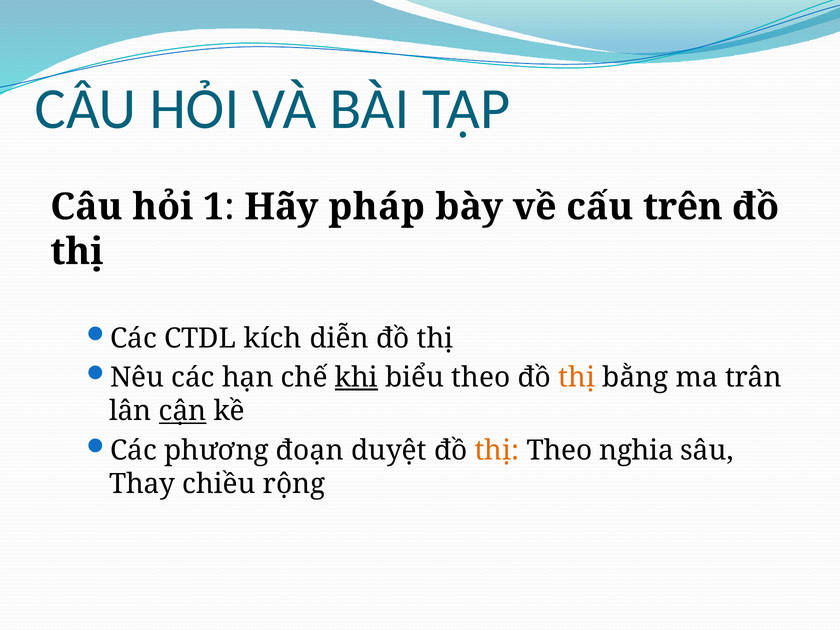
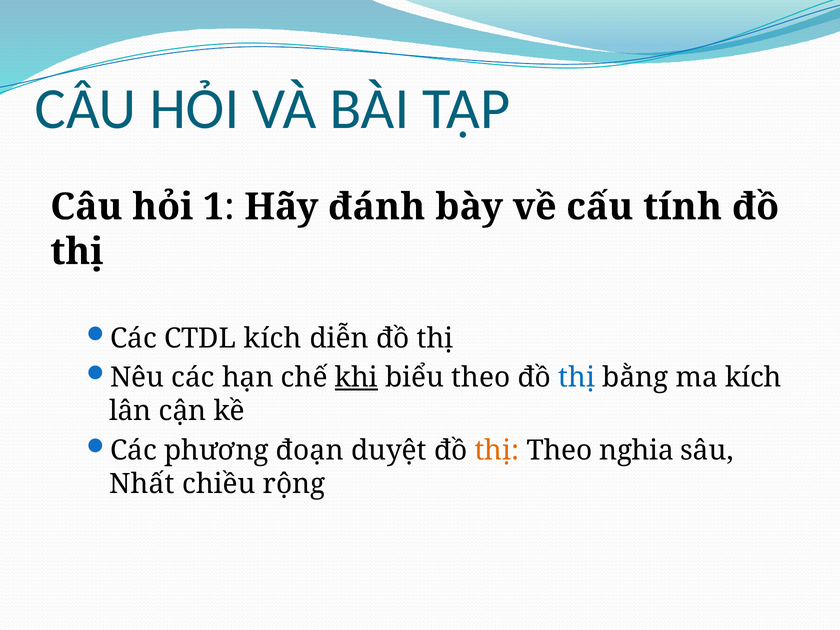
pháp: pháp -> đánh (377, 207)
trên: trên -> tính (683, 207)
thị colour: orange -> blue (577, 378)
ma trân: trân -> kích (753, 378)
cận underline: present -> none (183, 411)
Thay: Thay -> Nhất (142, 484)
